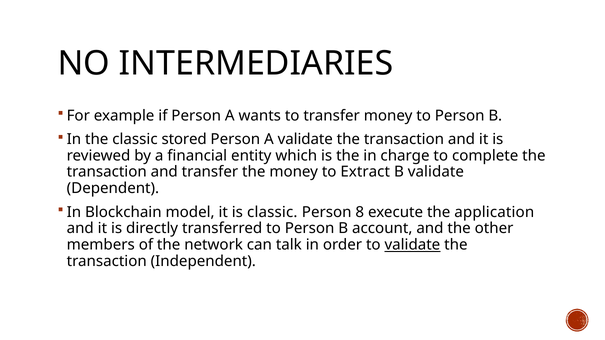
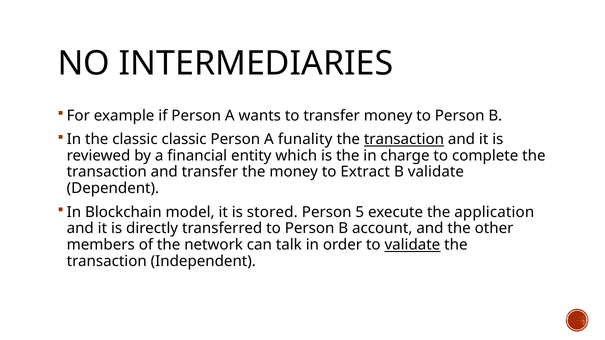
classic stored: stored -> classic (184, 140)
A validate: validate -> funality (305, 140)
transaction underline: none -> present (404, 140)
is classic: classic -> stored (272, 212)
8: 8 -> 5 (360, 212)
